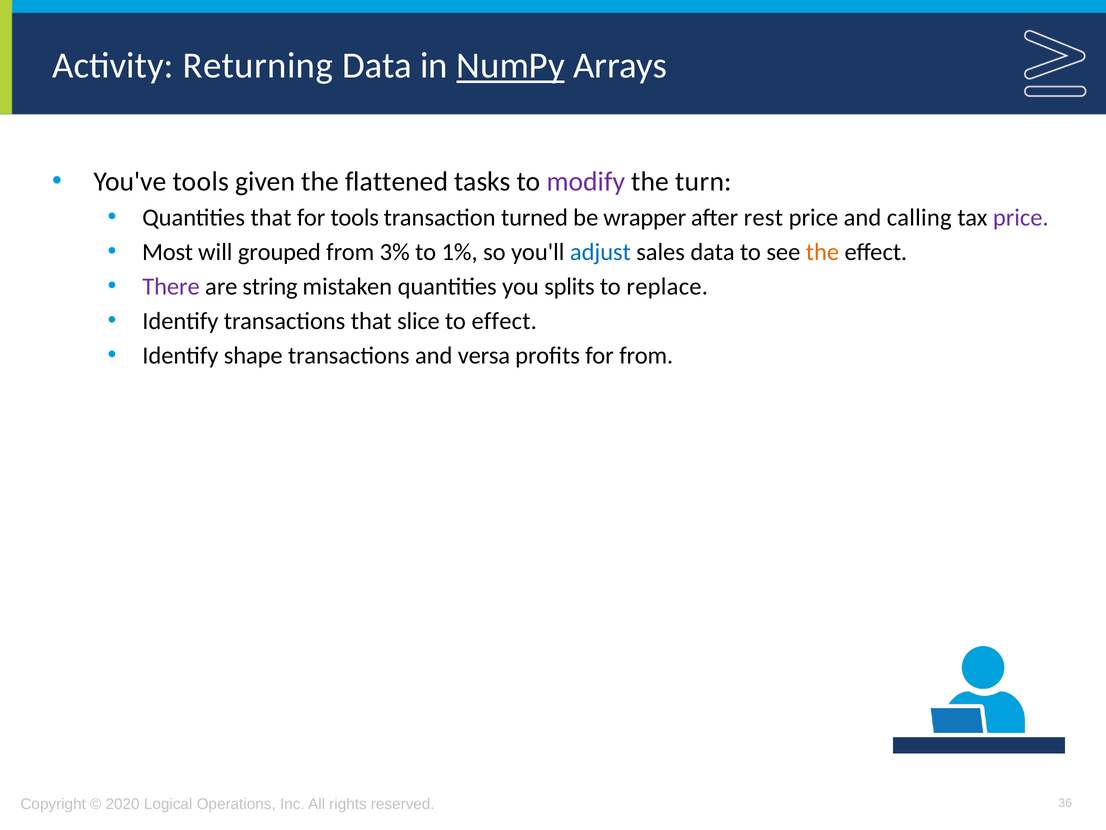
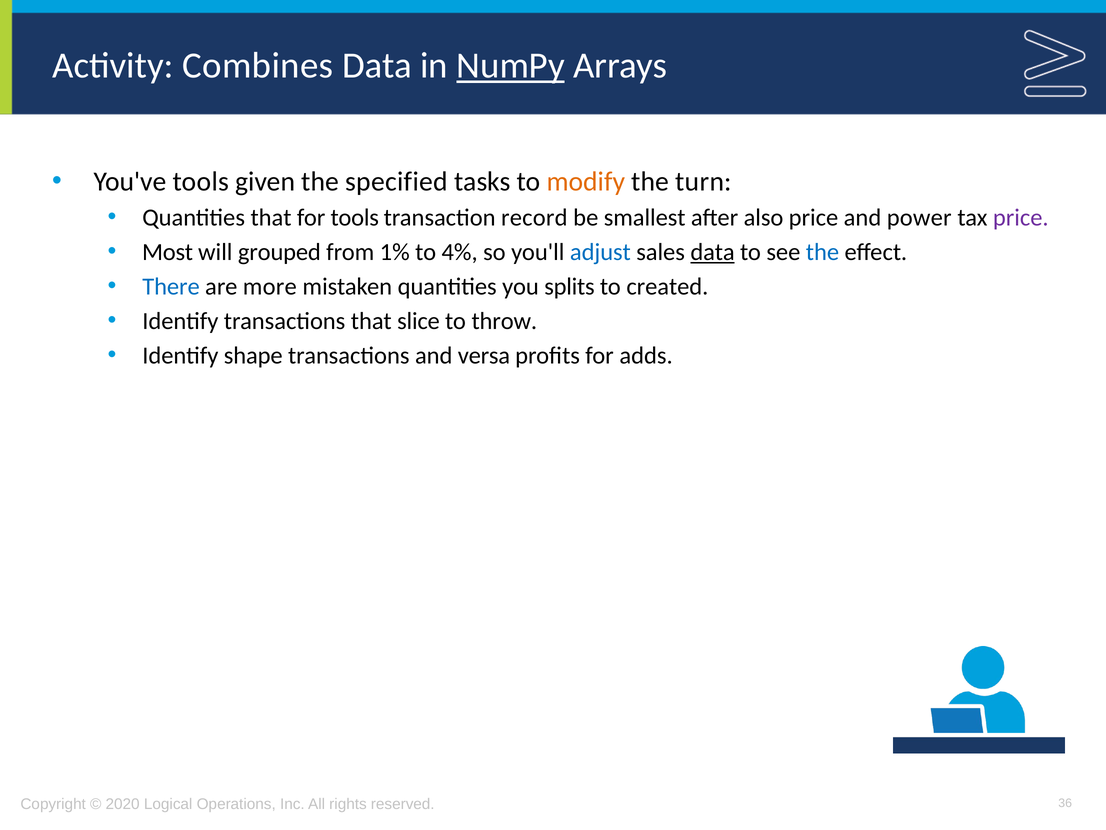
Returning: Returning -> Combines (258, 66)
flattened: flattened -> specified (397, 182)
modify colour: purple -> orange (586, 182)
turned: turned -> record (534, 218)
wrapper: wrapper -> smallest (645, 218)
rest: rest -> also (764, 218)
calling: calling -> power (919, 218)
3%: 3% -> 1% (395, 252)
1%: 1% -> 4% (460, 252)
data underline: none -> present (713, 252)
the colour: orange -> blue (822, 252)
There colour: purple -> blue (171, 286)
string: string -> more (270, 286)
replace: replace -> created (667, 286)
to effect: effect -> throw (504, 321)
for from: from -> adds (646, 355)
